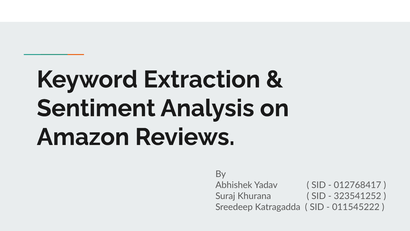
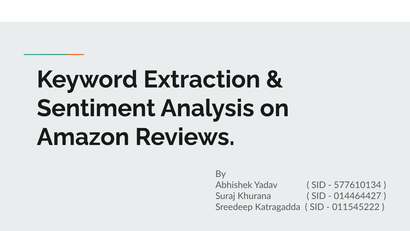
012768417: 012768417 -> 577610134 (358, 185)
323541252: 323541252 -> 014464427 (358, 196)
